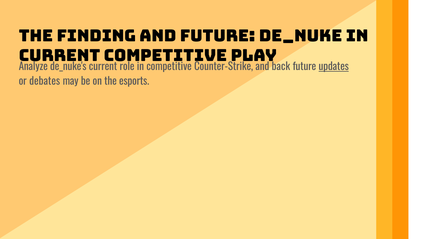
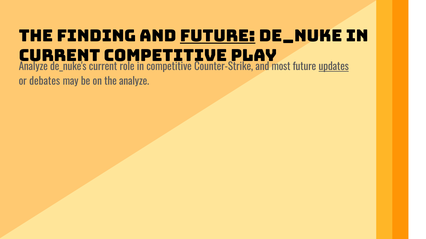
Future underline: none -> present (218, 36)
back: back -> most (281, 67)
the esports: esports -> analyze (134, 82)
